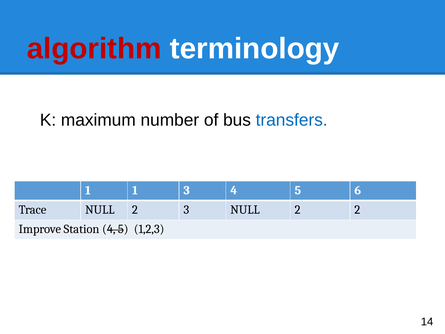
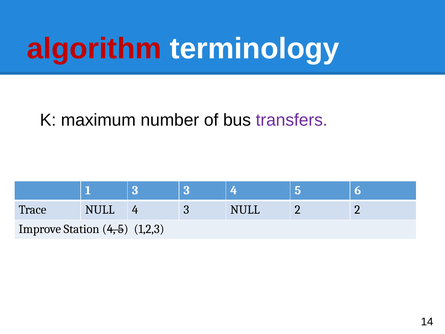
transfers colour: blue -> purple (292, 120)
1 1: 1 -> 3 (135, 190)
Trace NULL 2: 2 -> 4 (135, 210)
